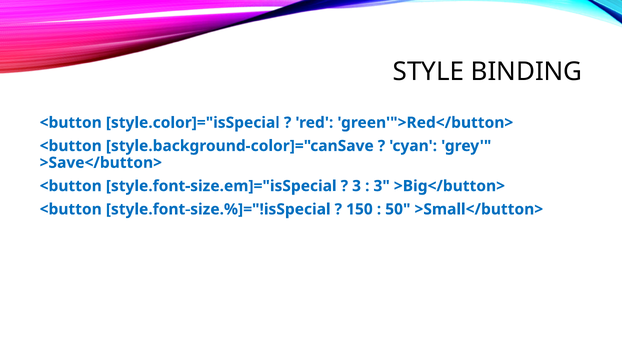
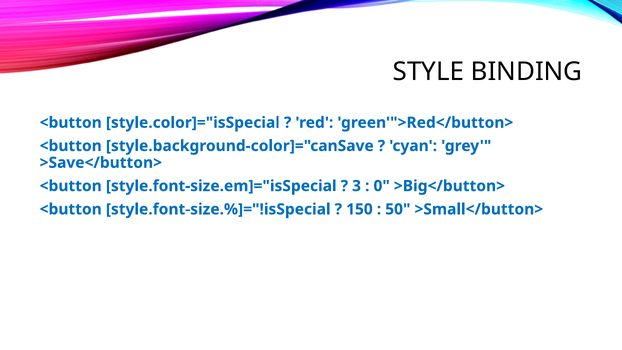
3: 3 -> 0 (382, 186)
